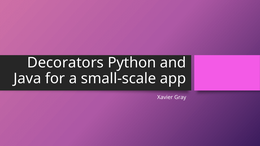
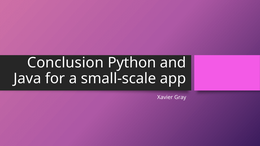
Decorators: Decorators -> Conclusion (65, 63)
